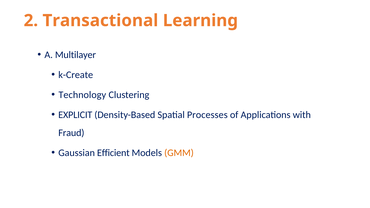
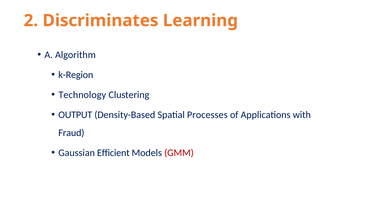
Transactional: Transactional -> Discriminates (100, 21)
Multilayer: Multilayer -> Algorithm (75, 55)
k-Create: k-Create -> k-Region (76, 75)
EXPLICIT: EXPLICIT -> OUTPUT (75, 115)
GMM colour: orange -> red (179, 153)
